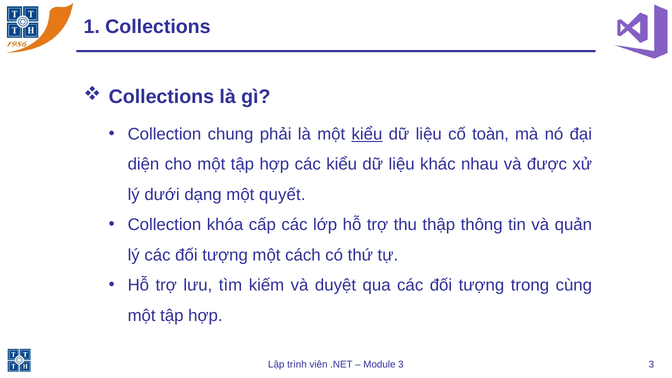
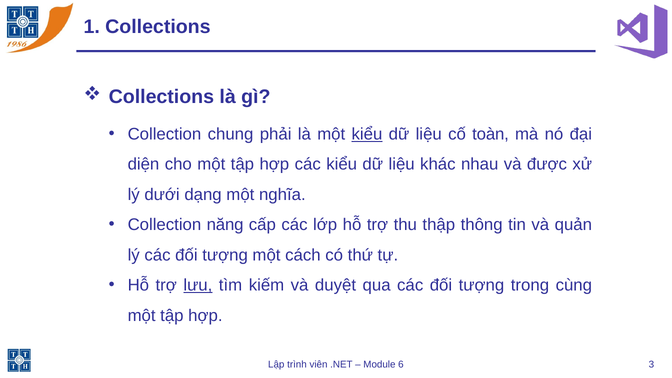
quyết: quyết -> nghĩa (282, 195)
khóa: khóa -> năng (225, 225)
lưu underline: none -> present (198, 285)
3: 3 -> 6 (401, 365)
